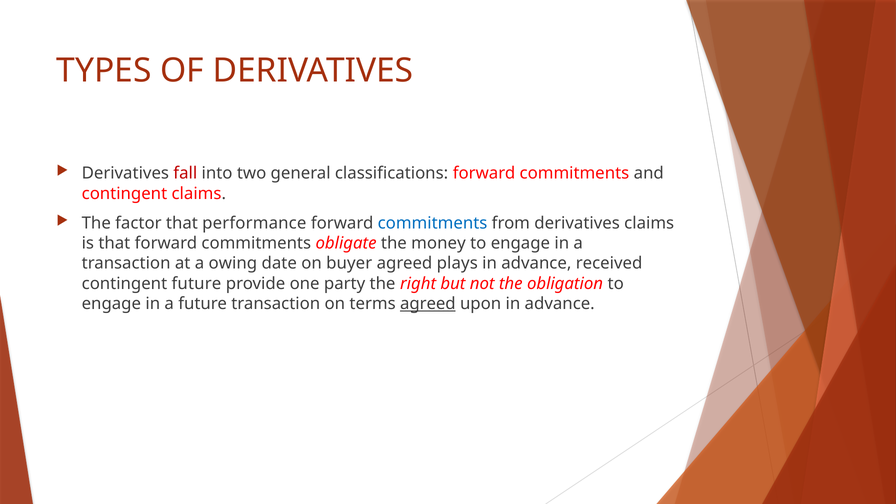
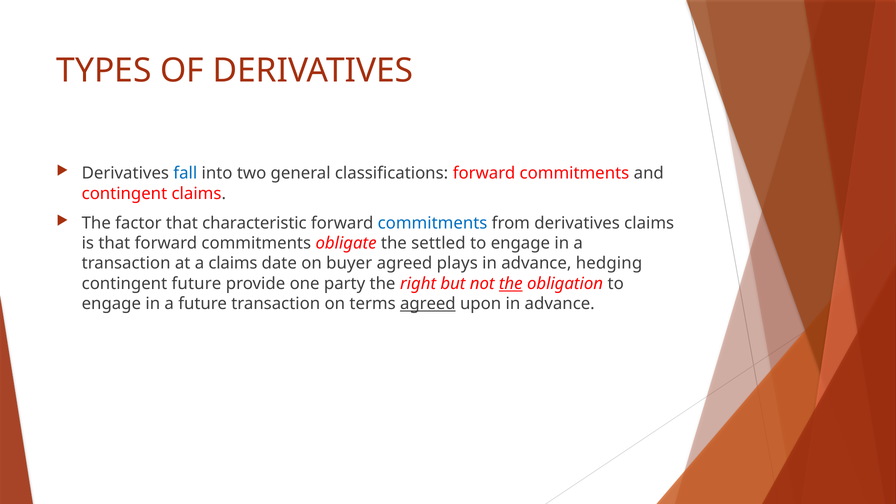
fall colour: red -> blue (185, 173)
performance: performance -> characteristic (254, 223)
money: money -> settled (438, 243)
a owing: owing -> claims (233, 263)
received: received -> hedging (609, 263)
the underline: none -> present (511, 284)
